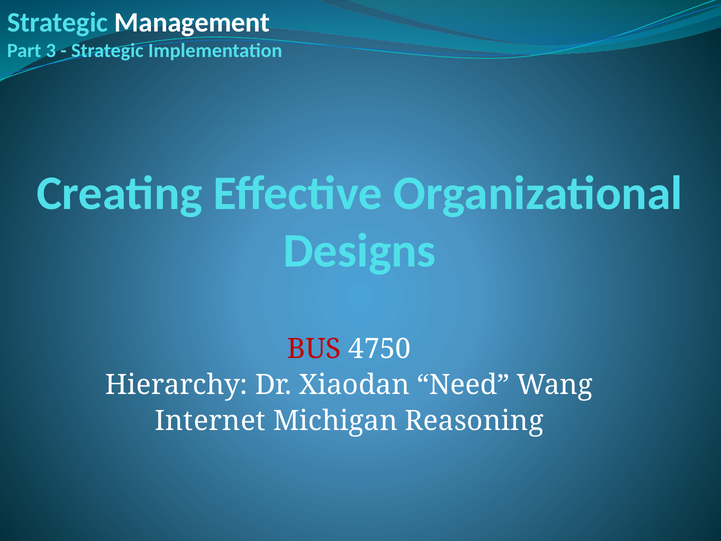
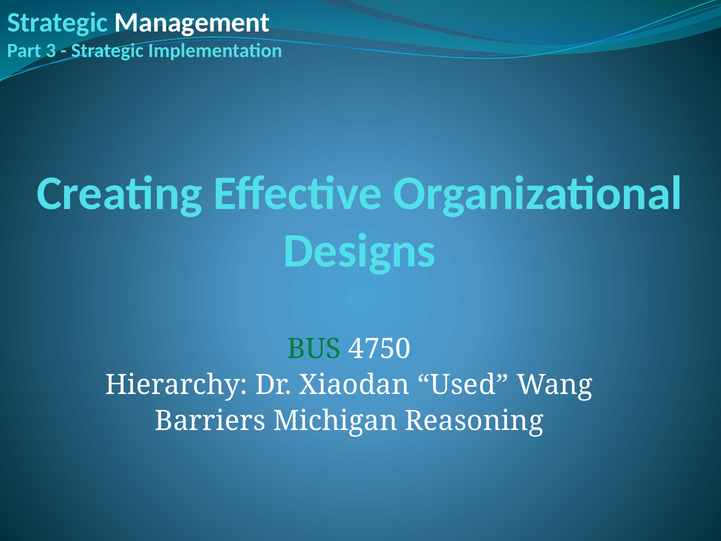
BUS colour: red -> green (314, 349)
Need: Need -> Used (463, 385)
Internet: Internet -> Barriers (210, 421)
